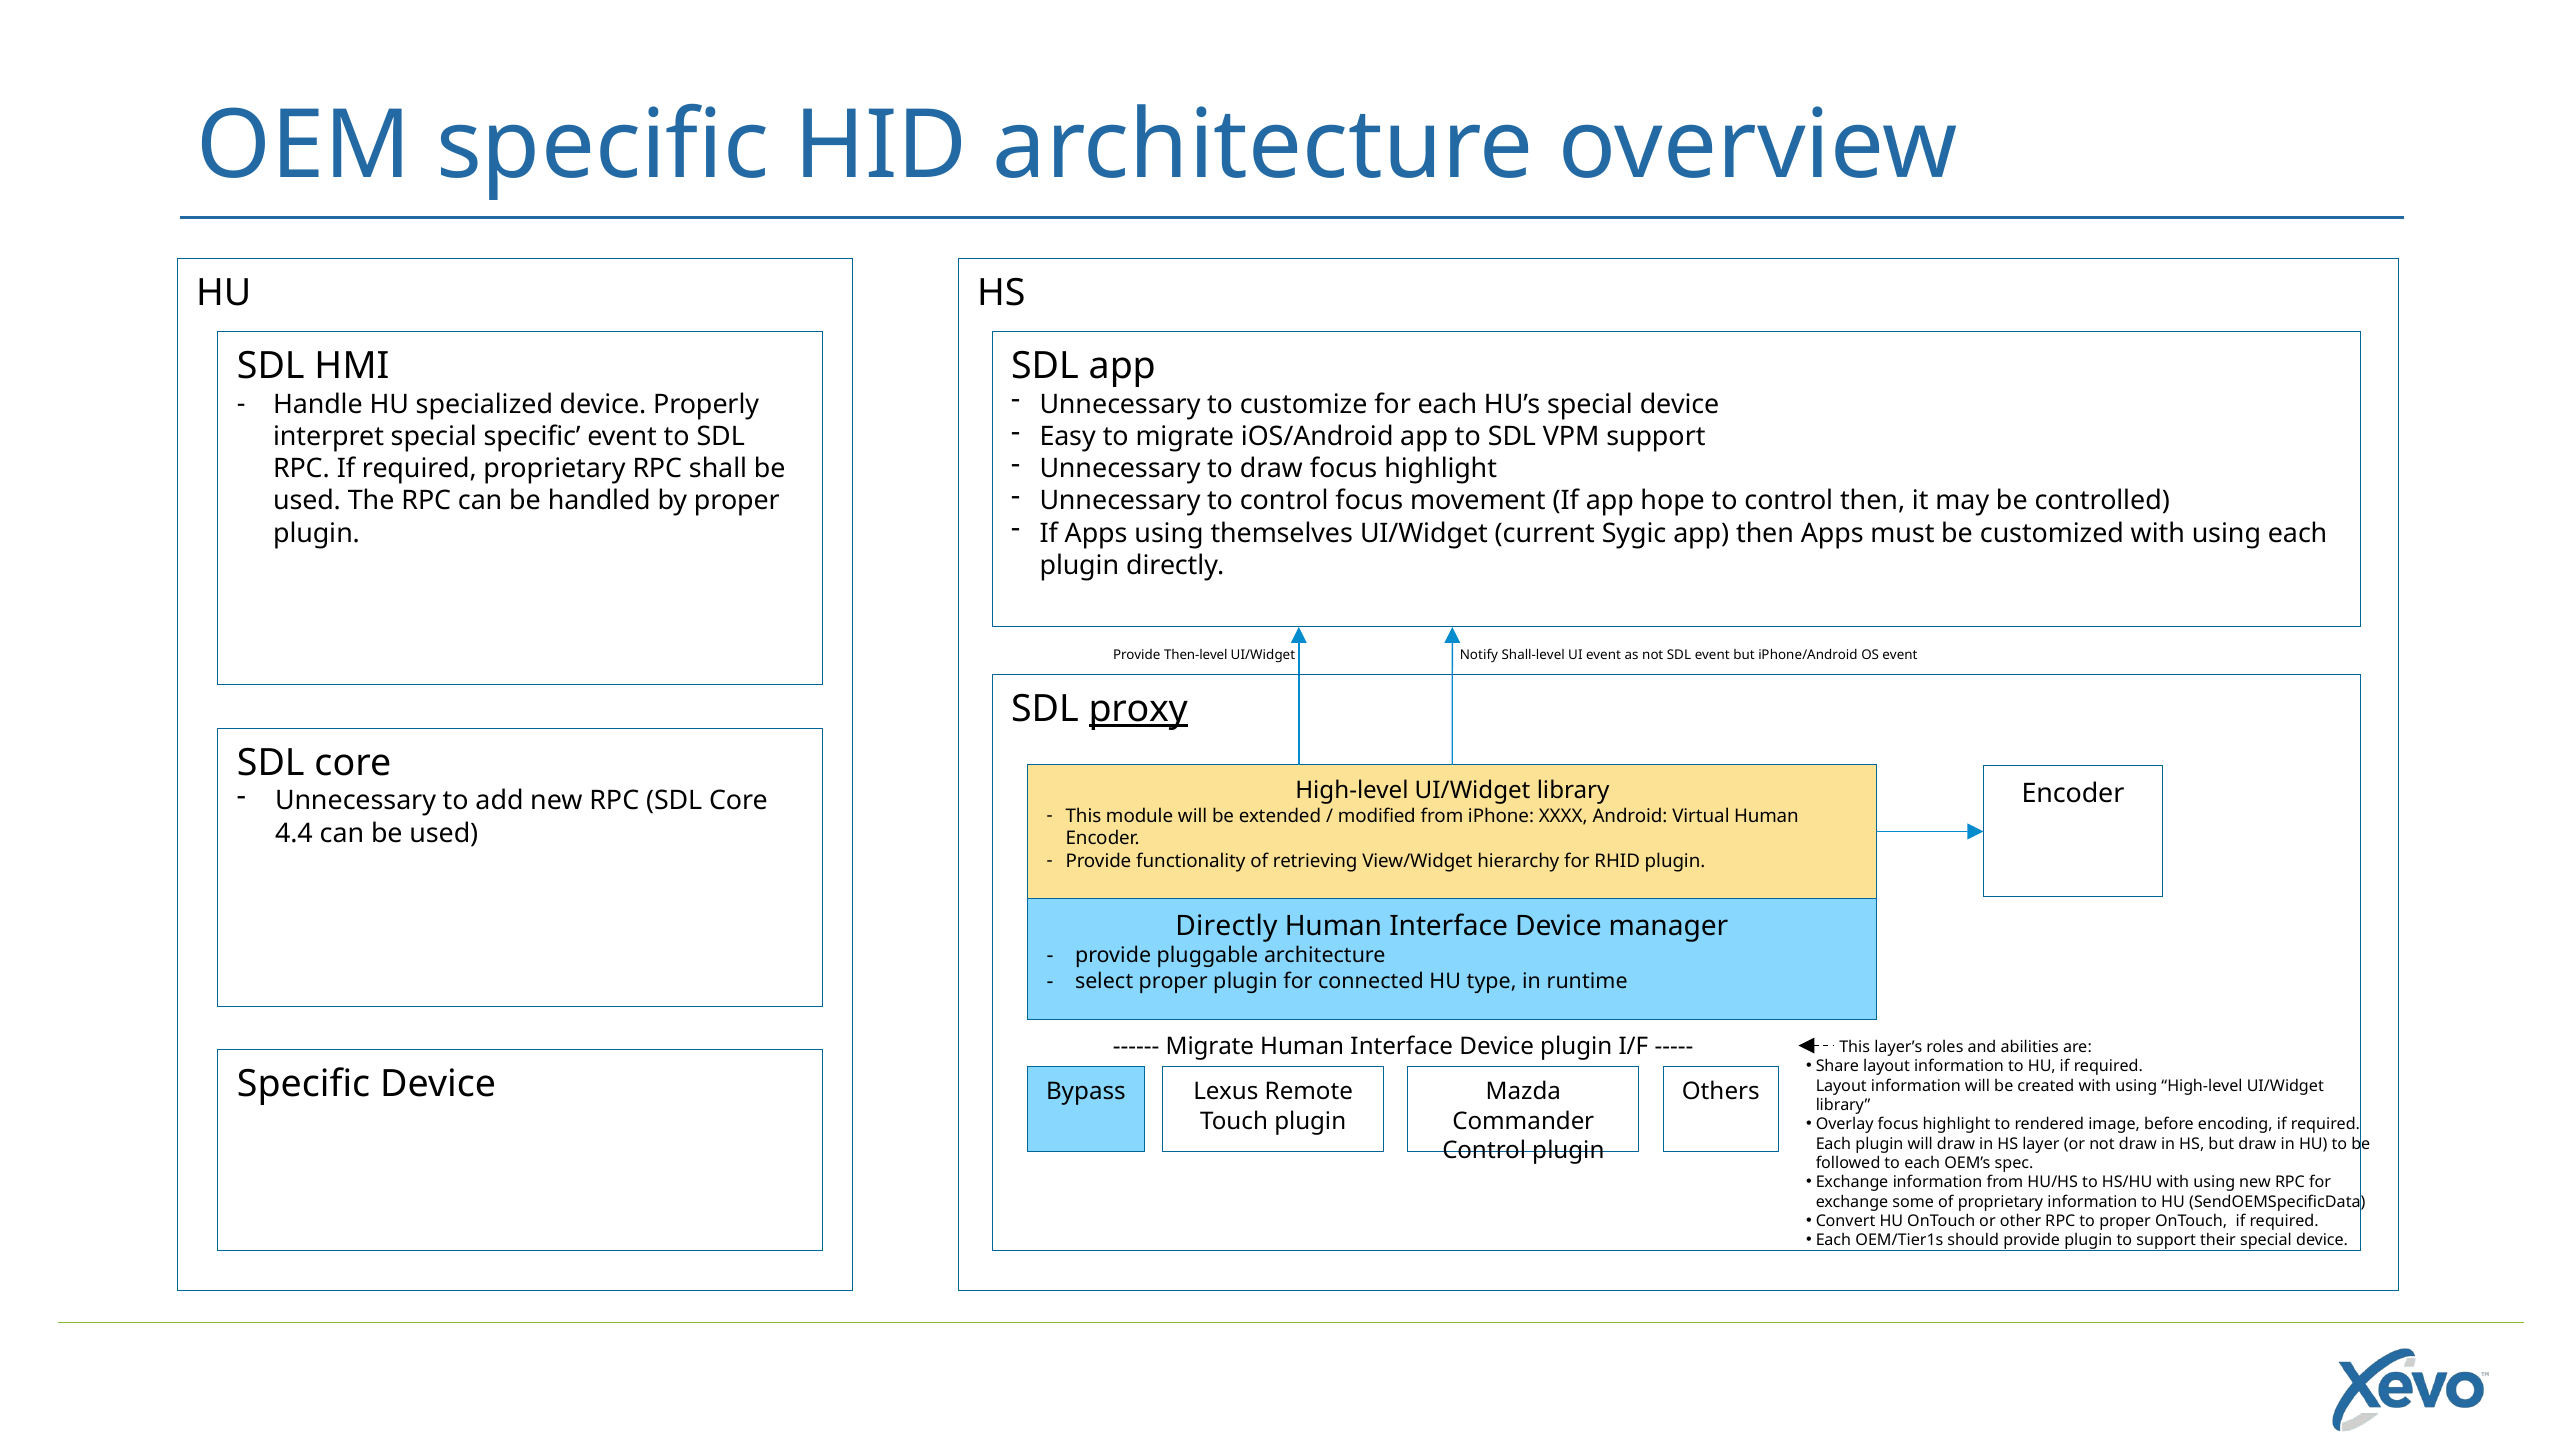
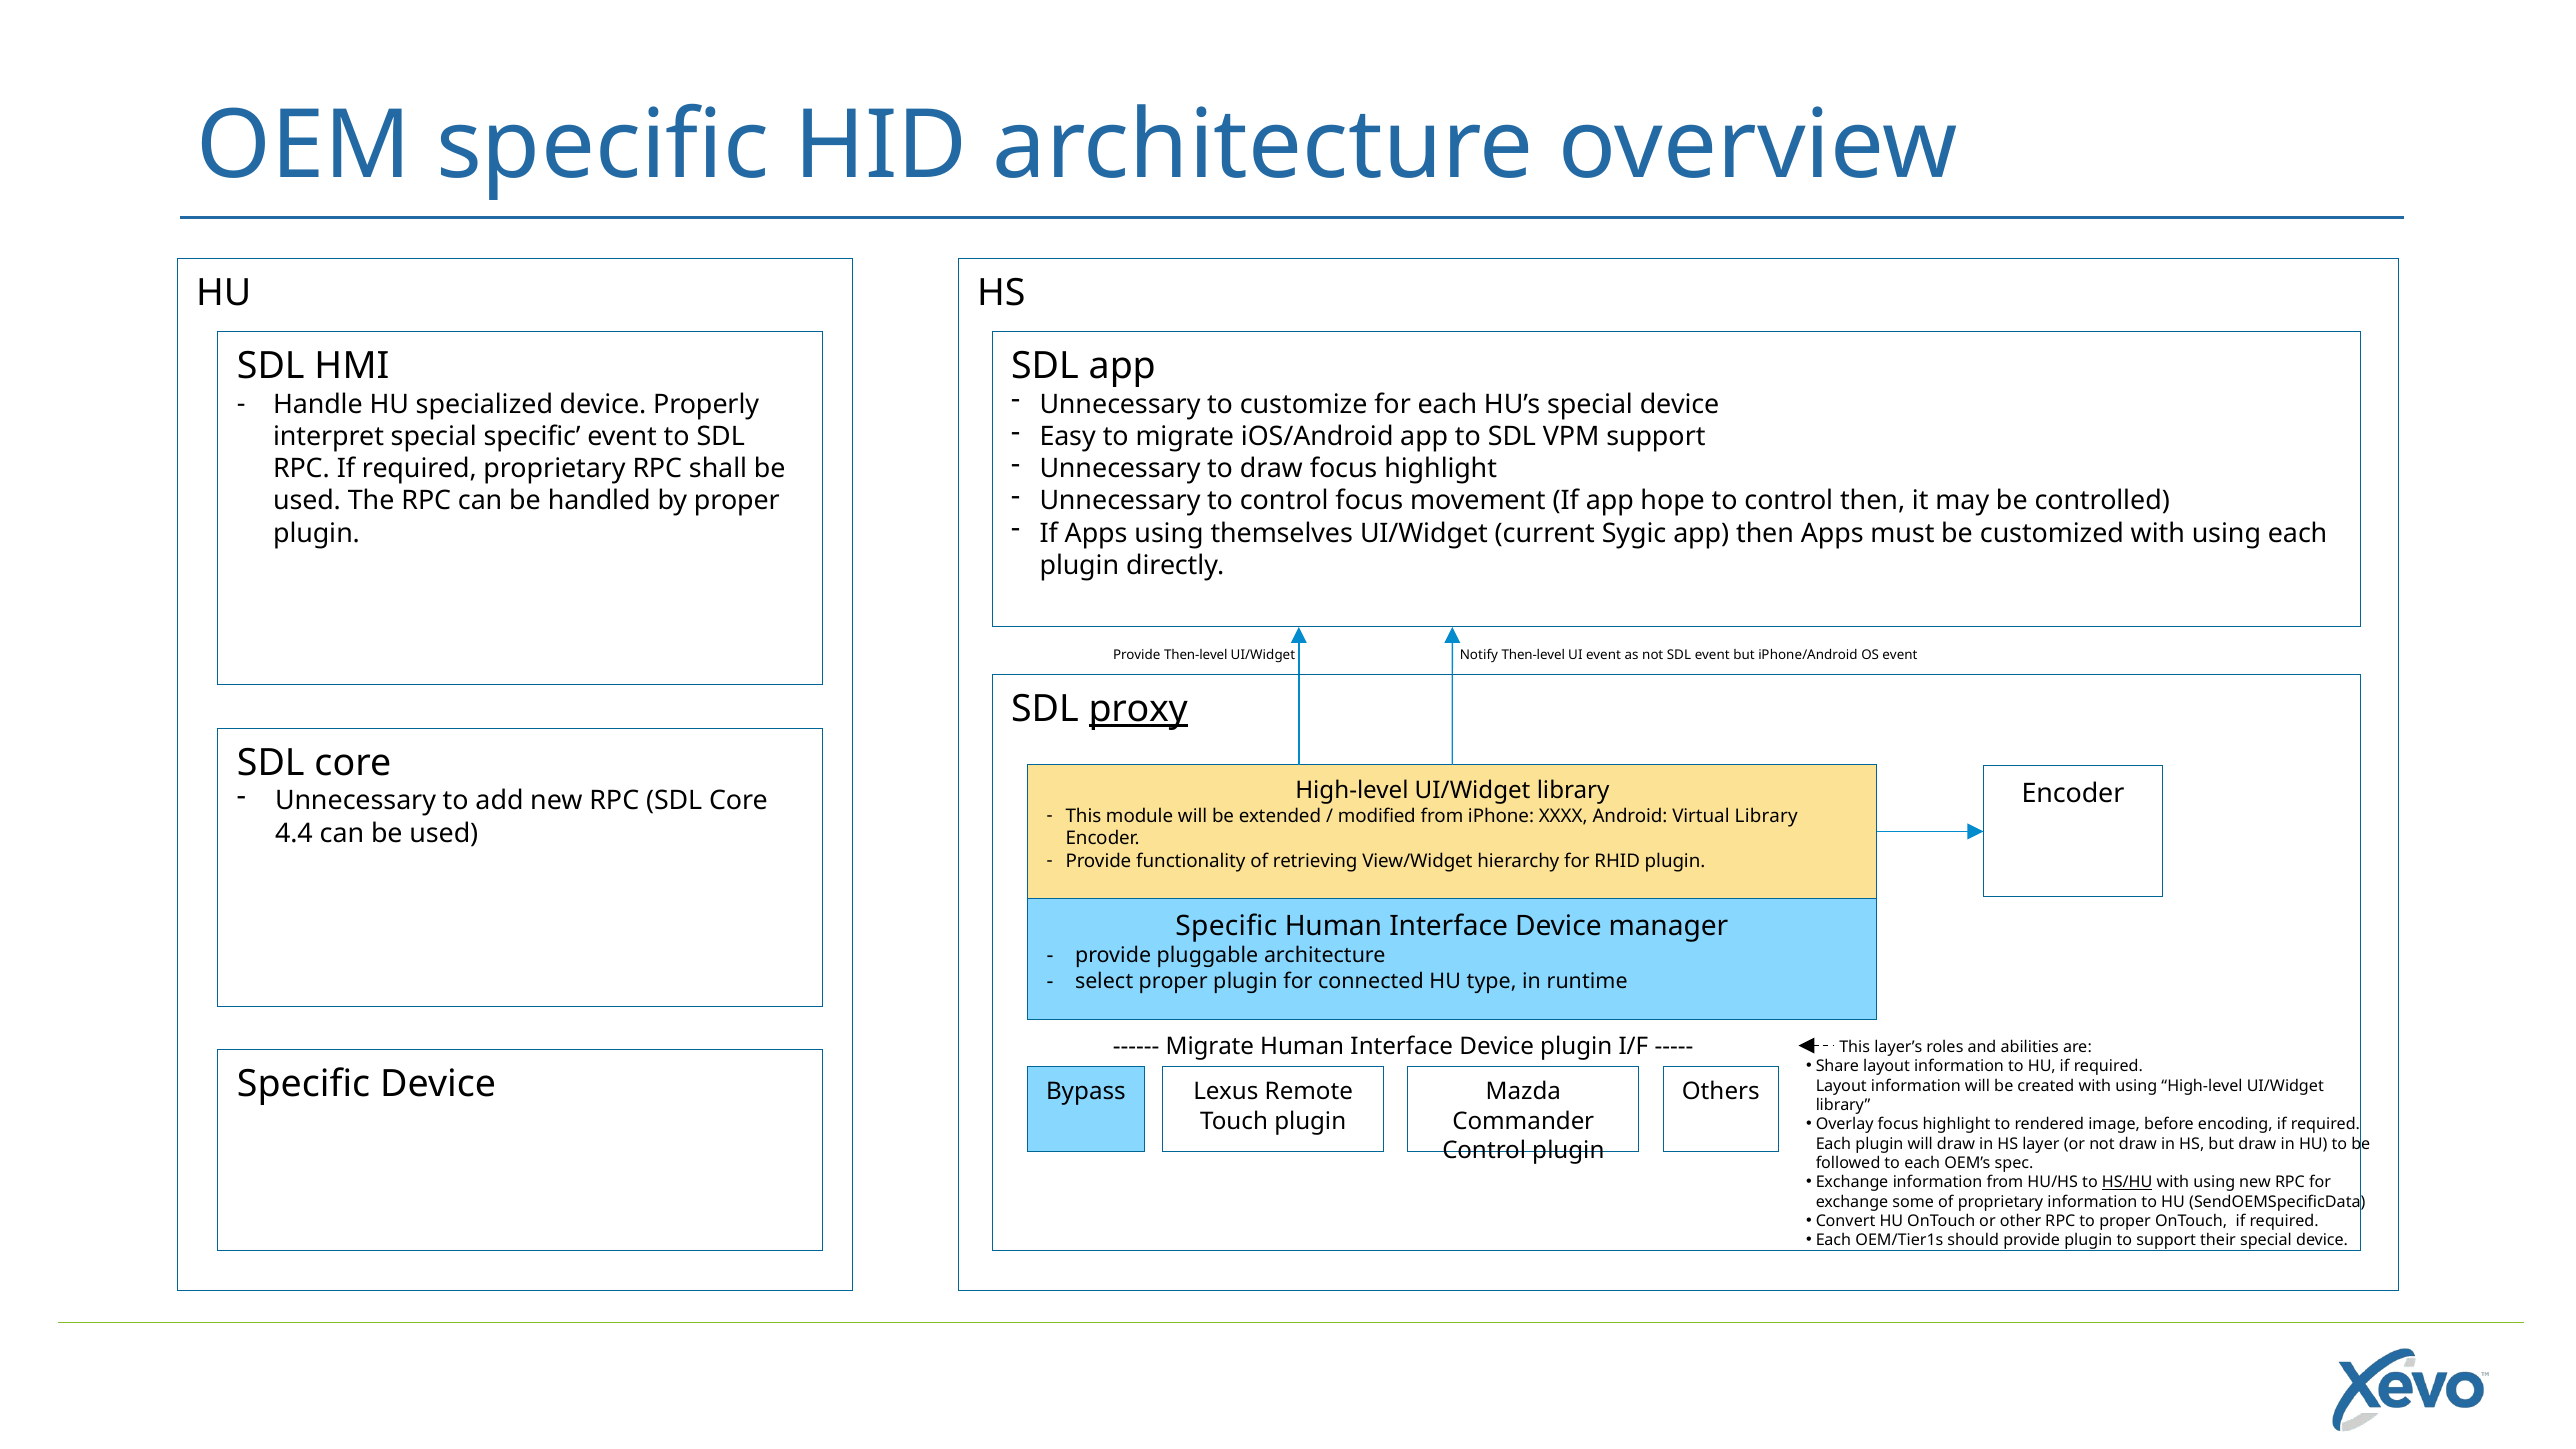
Notify Shall-level: Shall-level -> Then-level (1533, 655)
Virtual Human: Human -> Library (1766, 816)
Directly: Directly -> Specific (1226, 926)
HS/HU underline: none -> present (2127, 1182)
